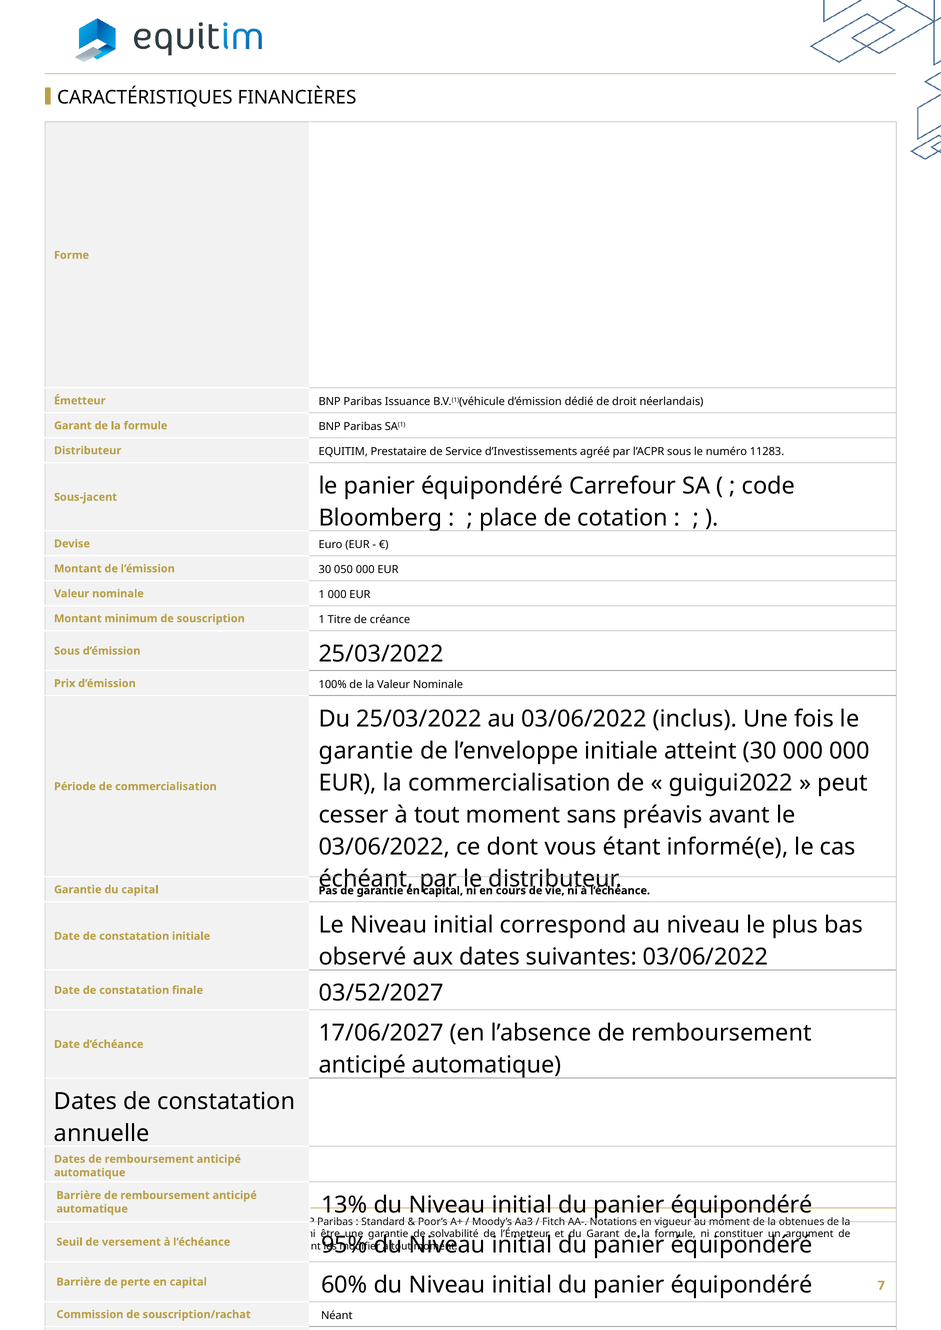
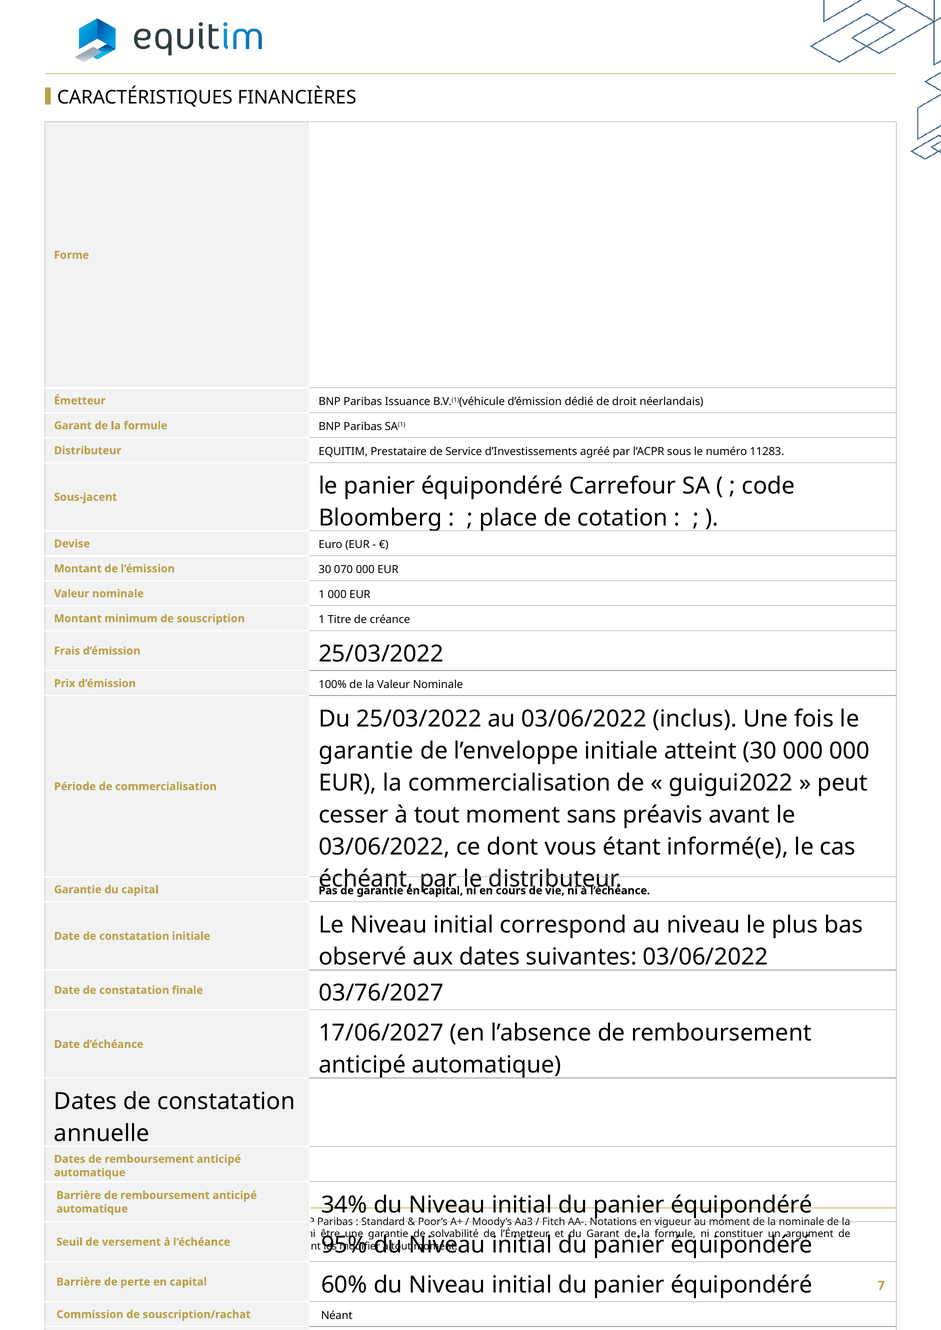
050: 050 -> 070 (343, 570)
Sous: Sous -> Frais (67, 651)
03/52/2027: 03/52/2027 -> 03/76/2027 (381, 994)
13%: 13% -> 34% (344, 1206)
la obtenues: obtenues -> nominale (802, 1223)
